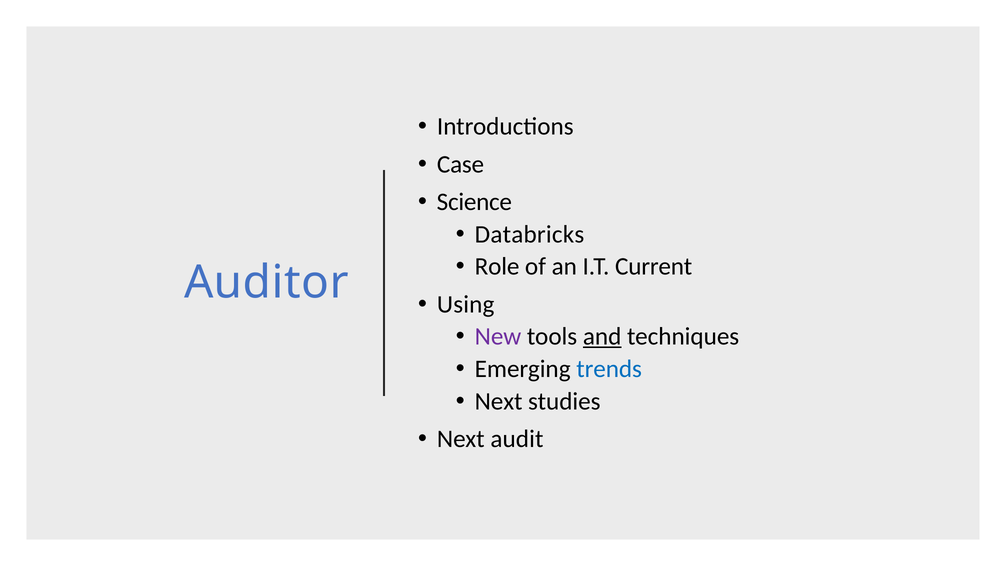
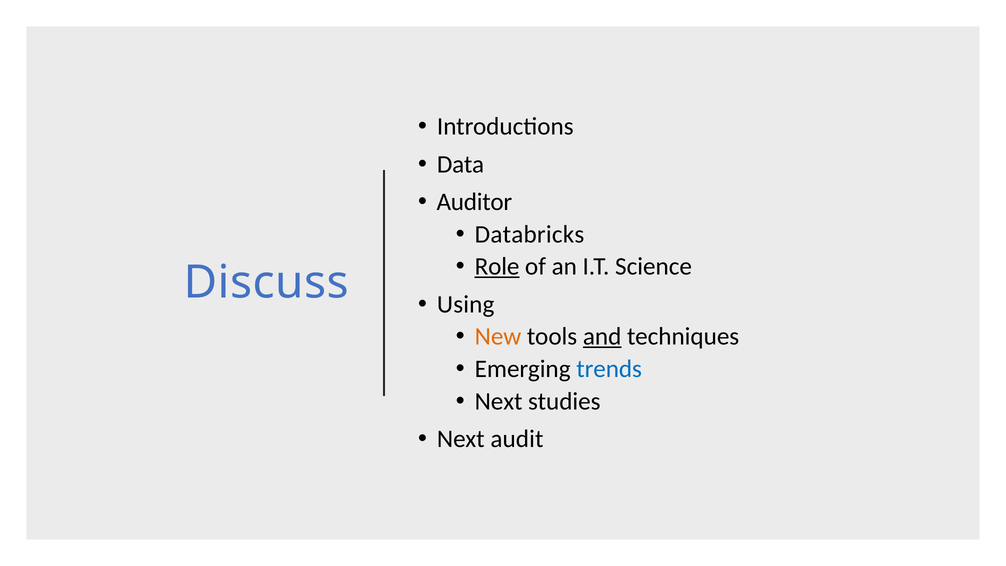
Case: Case -> Data (461, 164)
Science: Science -> Auditor (474, 202)
Role underline: none -> present (497, 267)
Current: Current -> Science (654, 267)
Auditor: Auditor -> Discuss (266, 283)
New colour: purple -> orange (498, 337)
